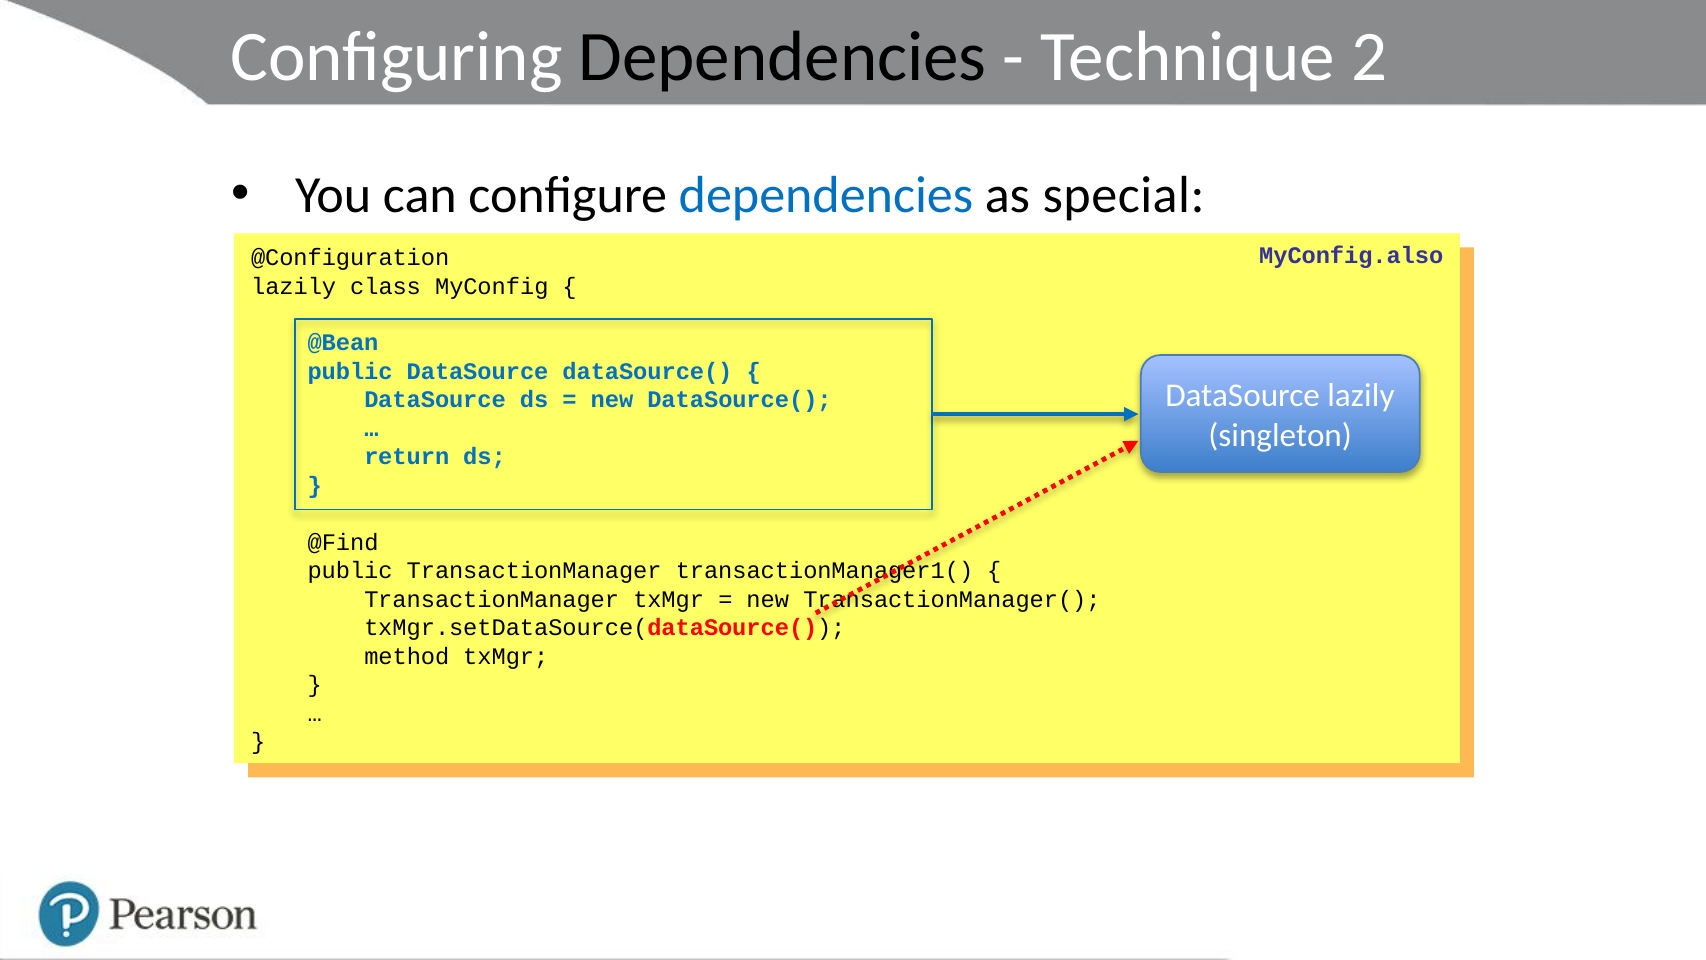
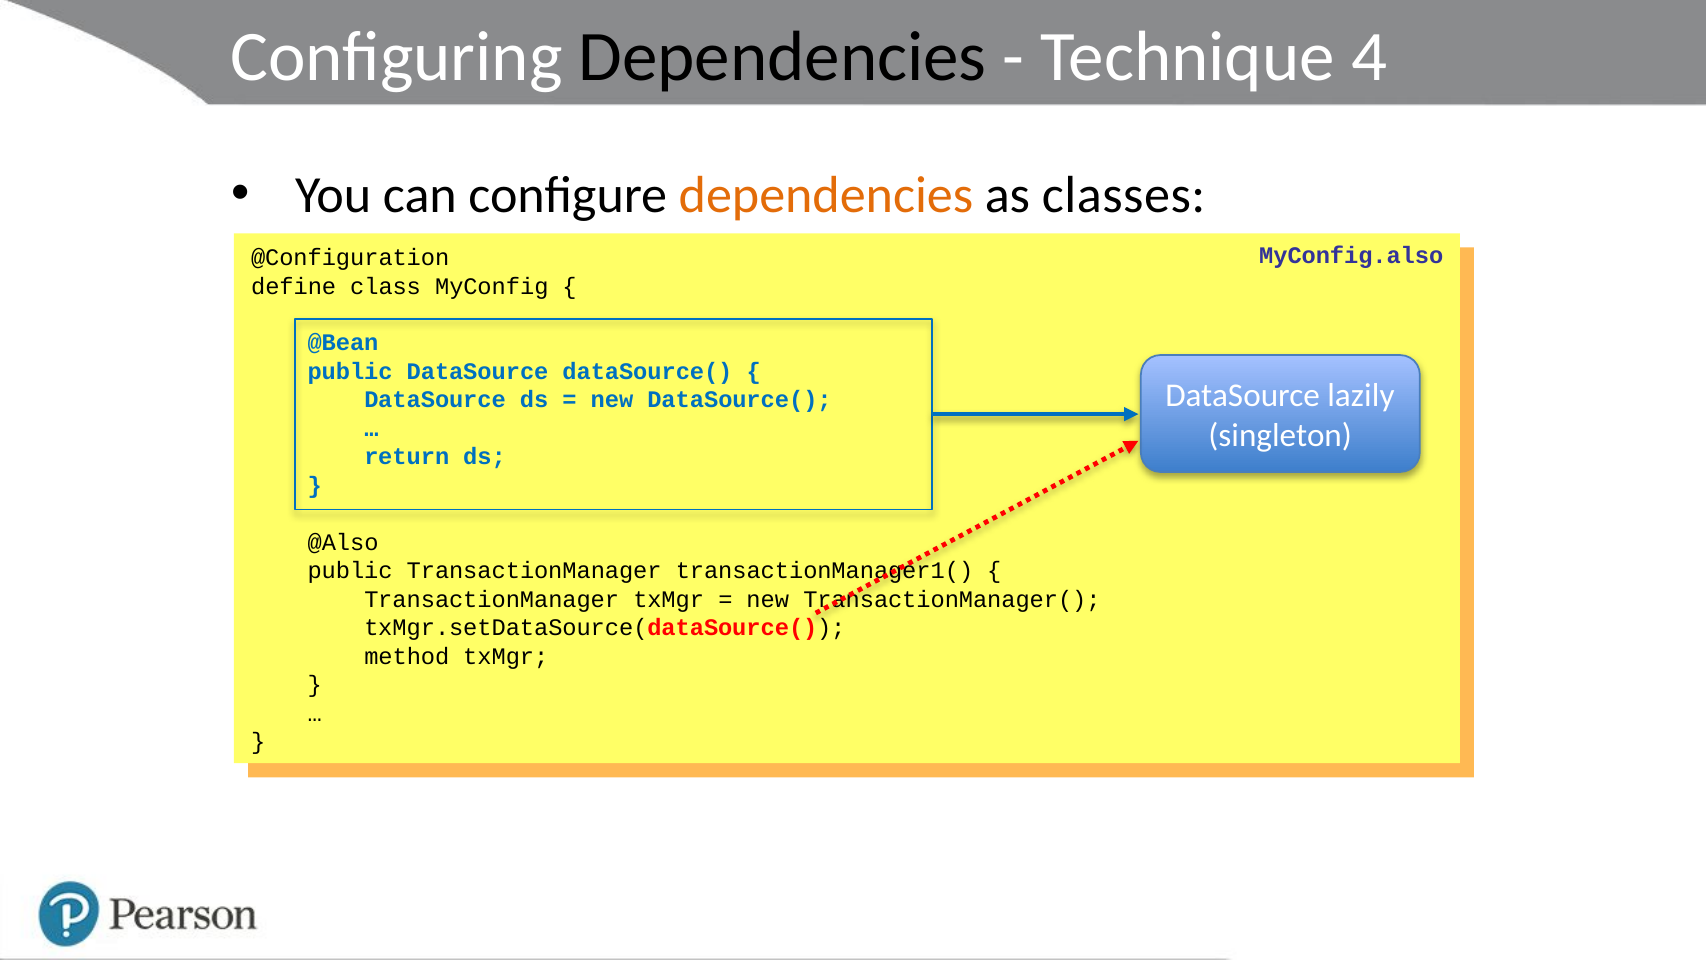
2: 2 -> 4 (1369, 57)
dependencies colour: blue -> orange (826, 195)
special: special -> classes (1124, 195)
lazily: lazily -> define (294, 286)
@Find: @Find -> @Also (343, 542)
